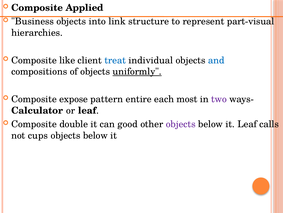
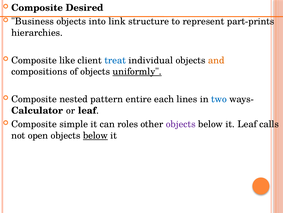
Applied: Applied -> Desired (85, 8)
part-visual: part-visual -> part-prints (251, 21)
and colour: blue -> orange (216, 60)
expose: expose -> nested (74, 99)
most: most -> lines (187, 99)
two colour: purple -> blue (219, 99)
double: double -> simple (74, 124)
good: good -> roles (128, 124)
cups: cups -> open (38, 135)
below underline: none -> present (95, 135)
